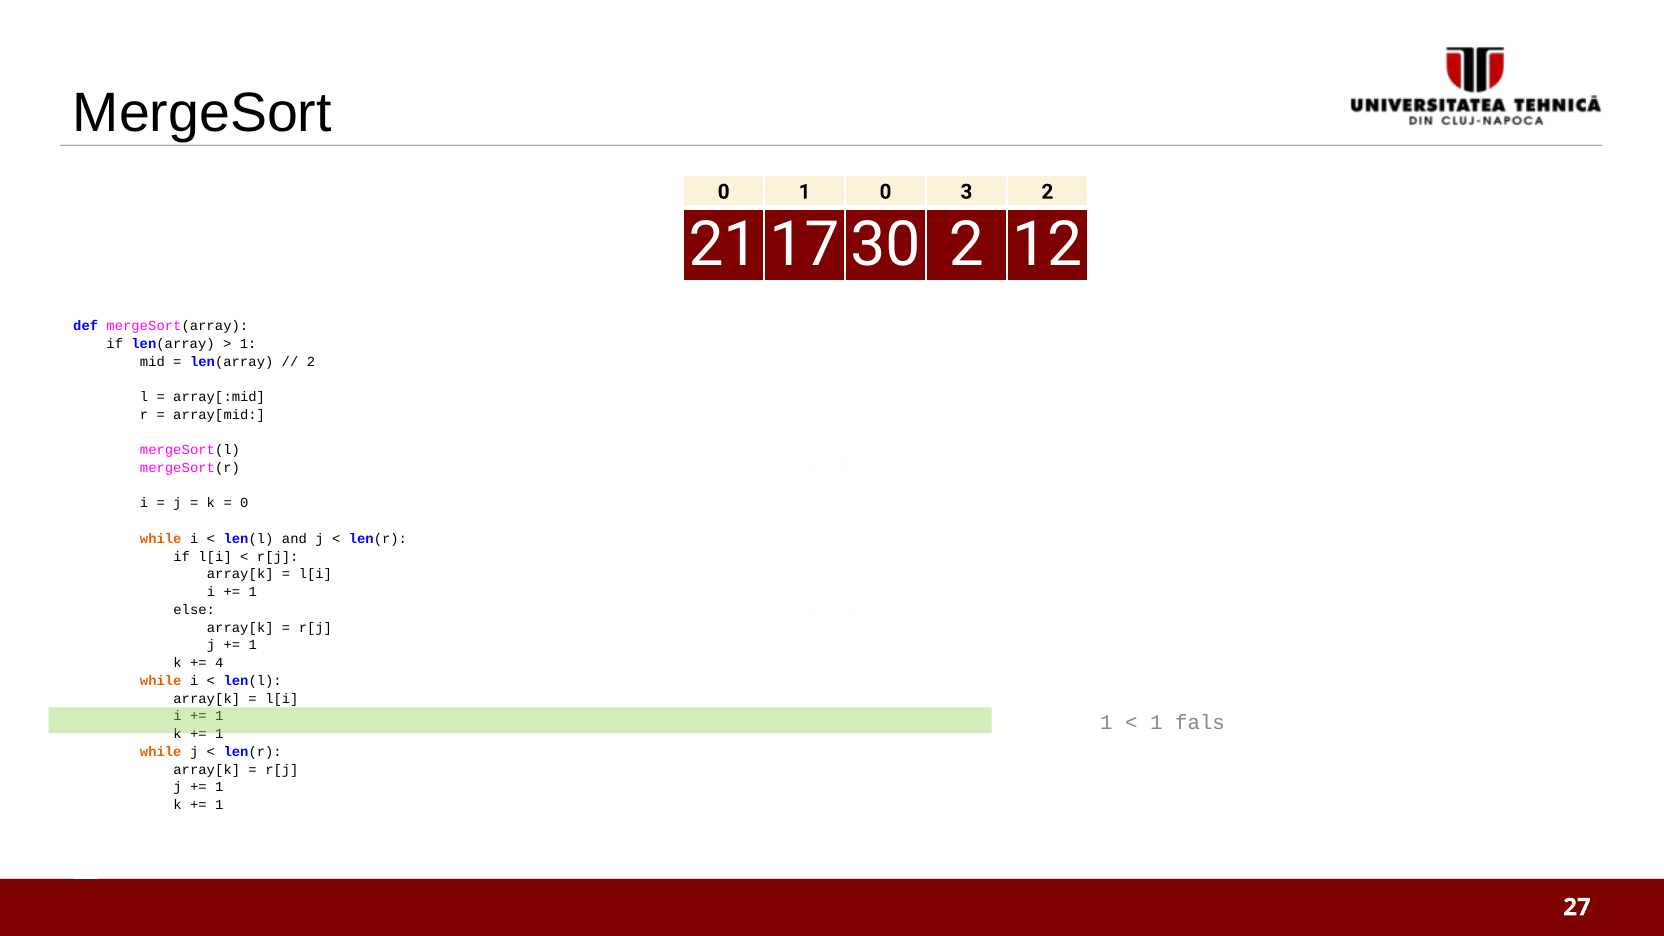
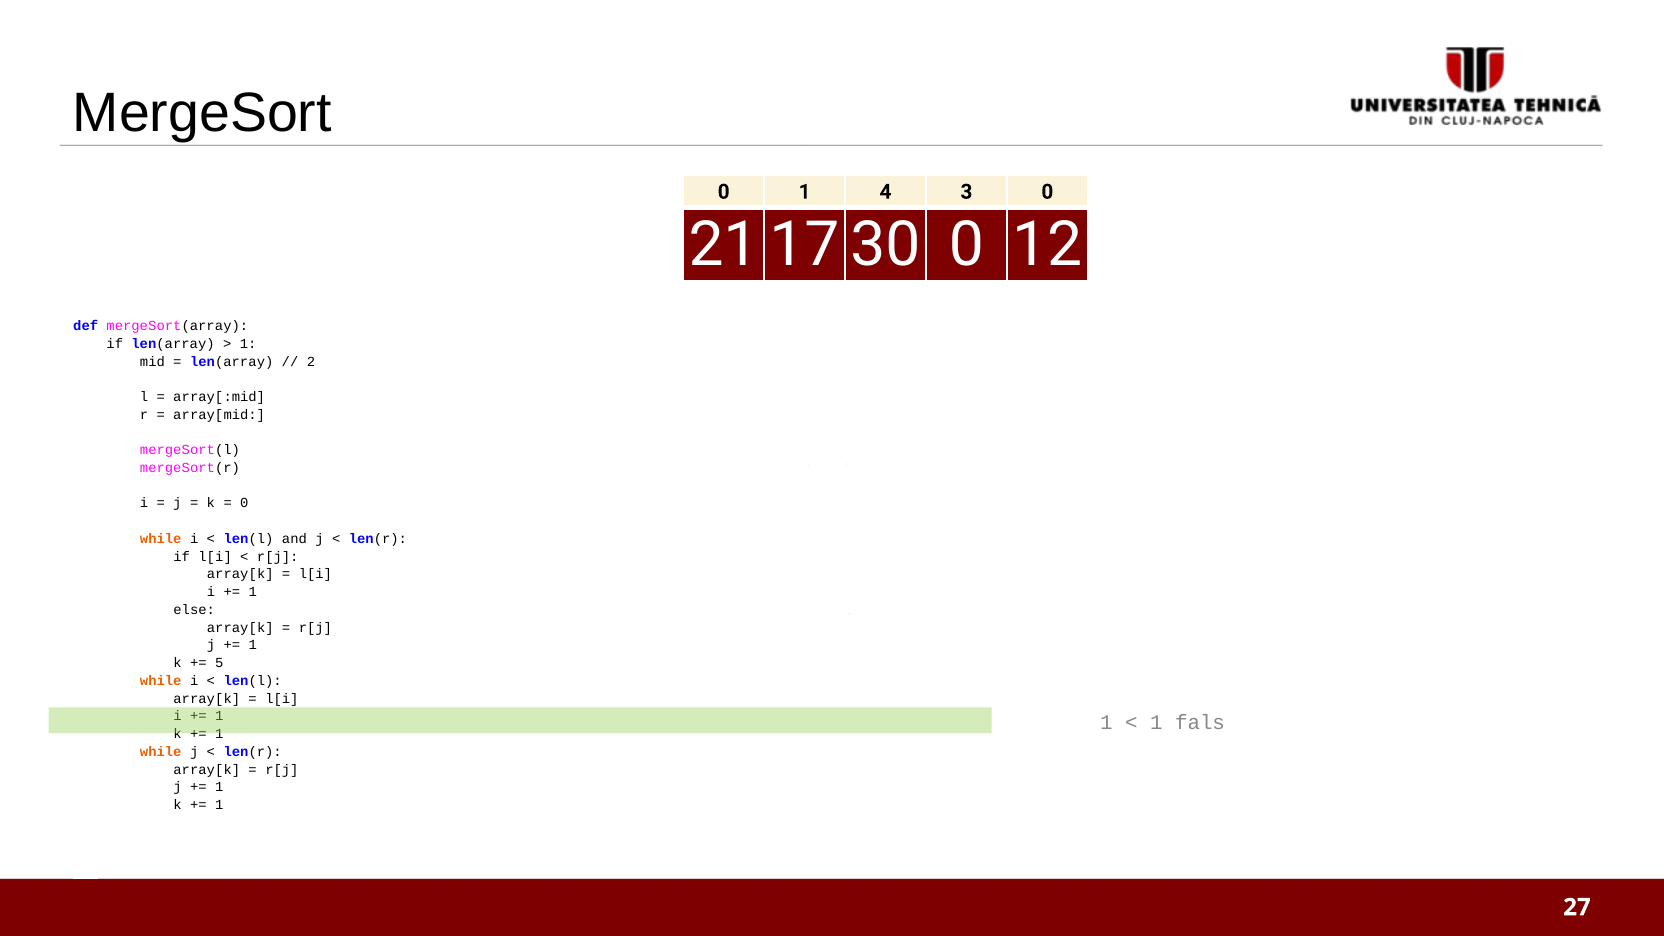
1 0: 0 -> 4 (885, 192)
3 2: 2 -> 0 (1047, 192)
2: 2 -> 0 (966, 245)
4: 4 -> 5 (219, 663)
